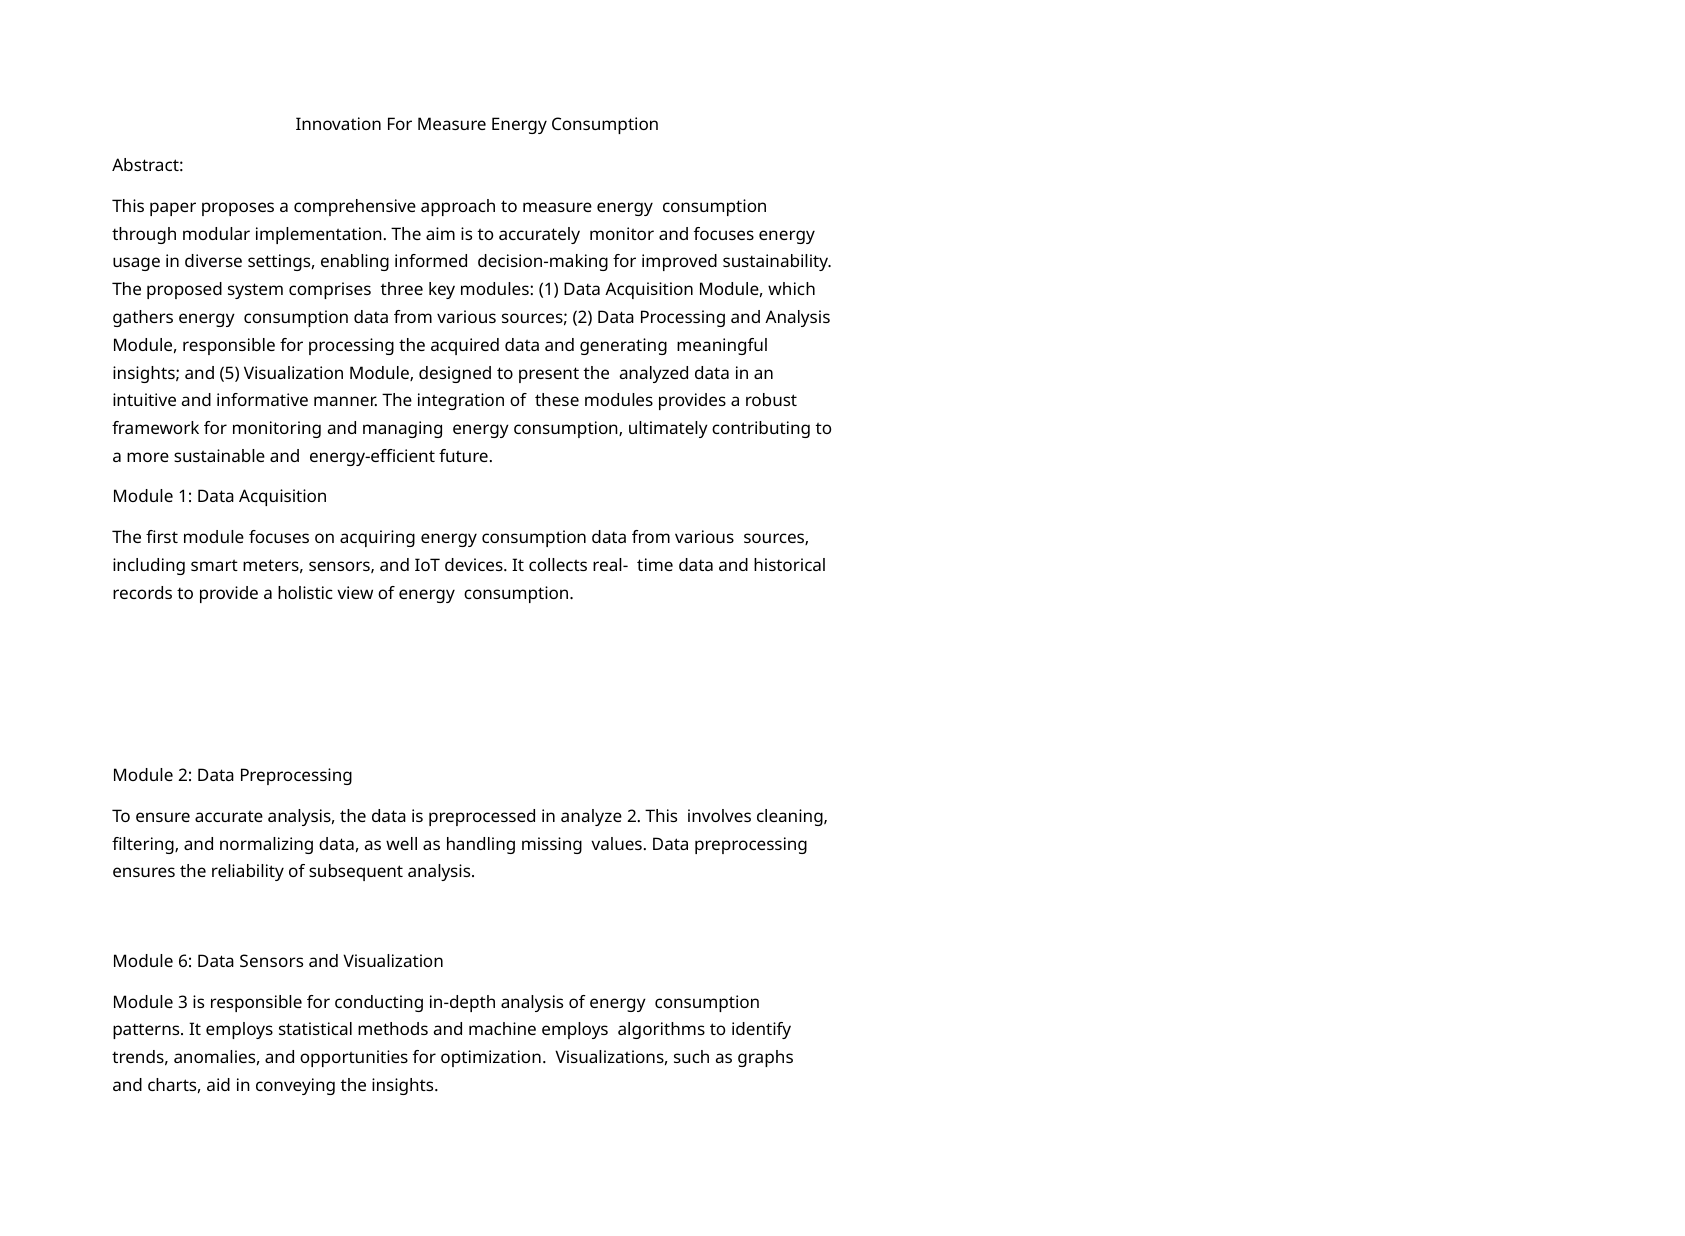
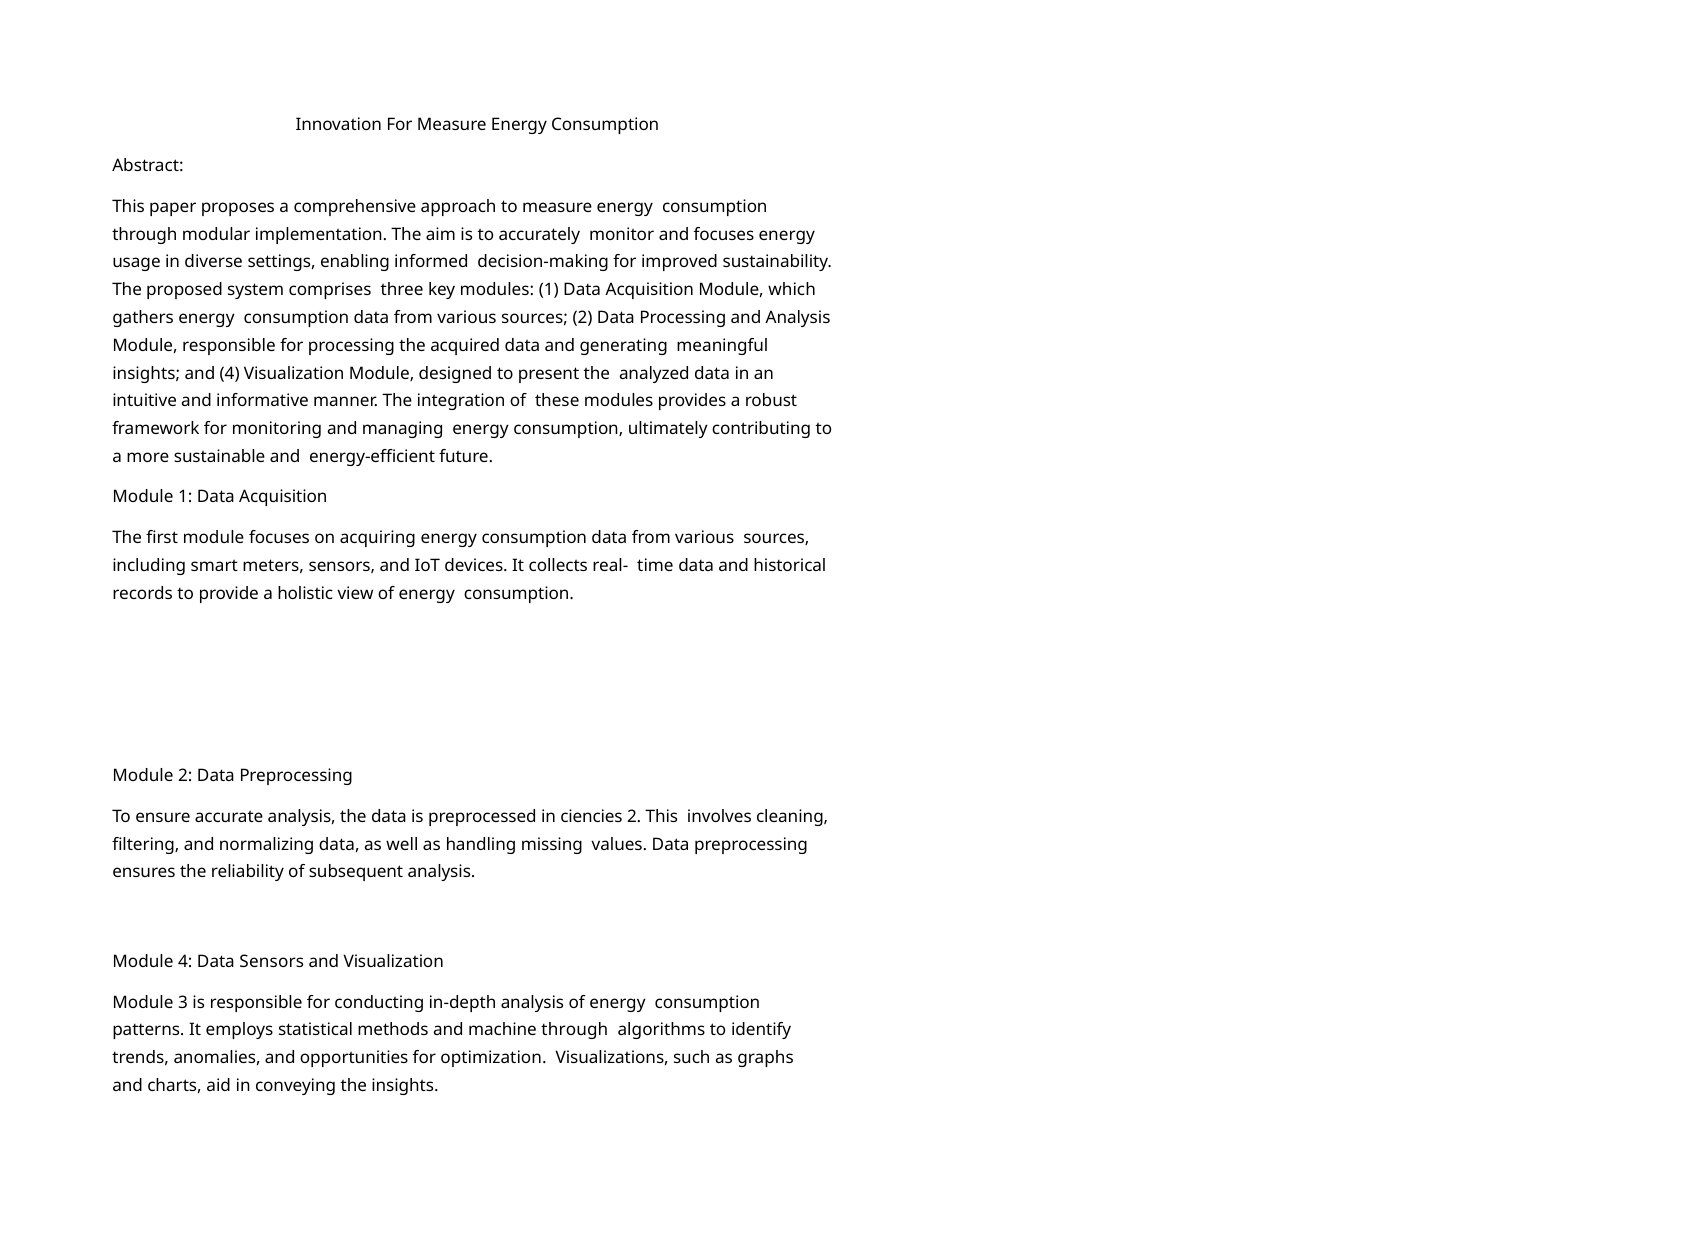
and 5: 5 -> 4 (230, 373)
analyze: analyze -> ciencies (592, 816)
Module 6: 6 -> 4 (185, 961)
machine employs: employs -> through (575, 1030)
